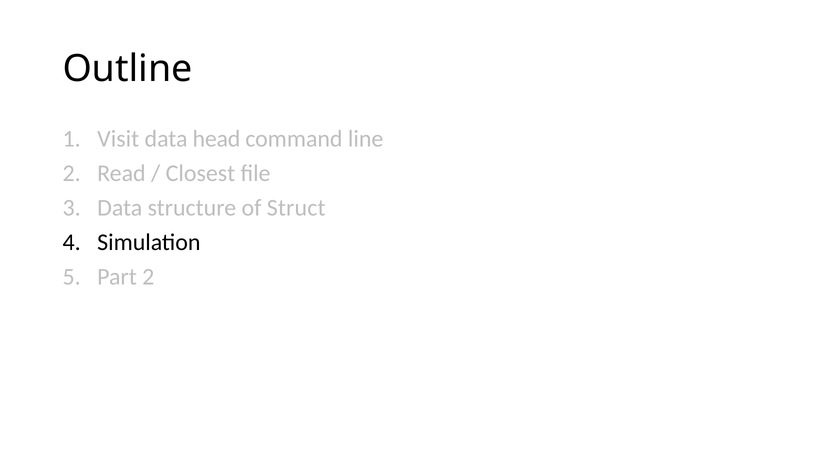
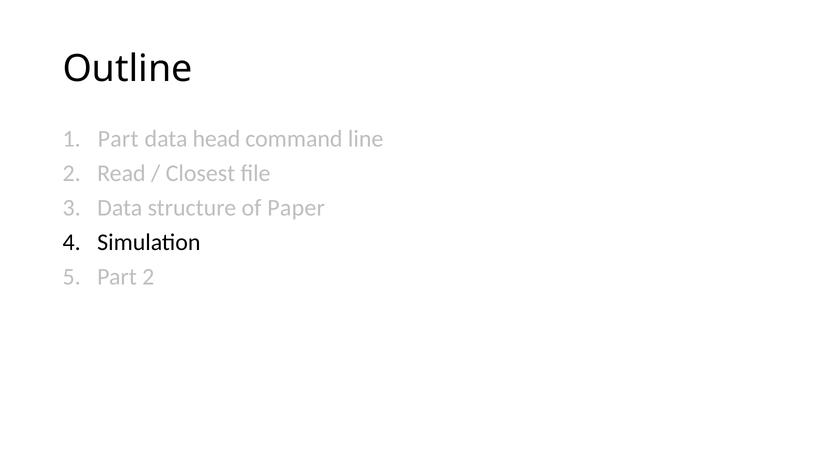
Visit: Visit -> Part (118, 139)
Struct: Struct -> Paper (296, 208)
